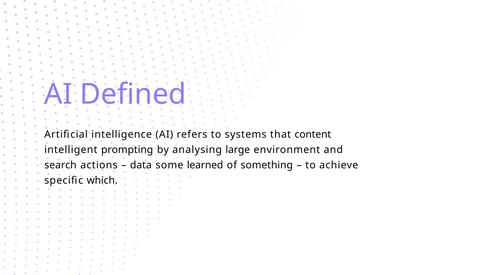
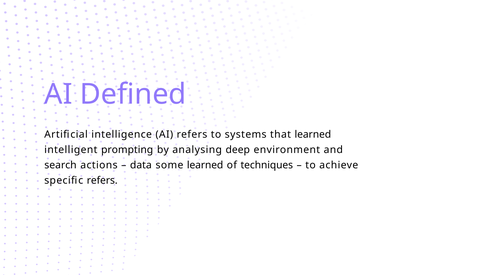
that content: content -> learned (313, 134)
large: large -> deep (238, 150)
something: something -> techniques (267, 165)
specific which: which -> refers (102, 180)
